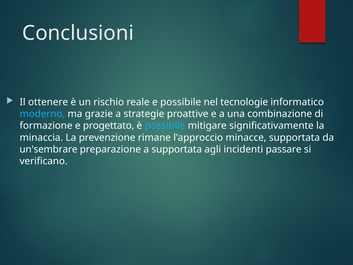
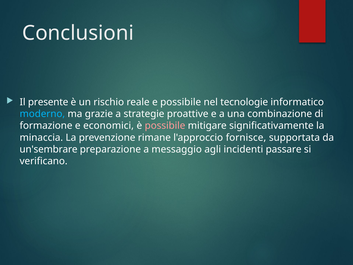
ottenere: ottenere -> presente (48, 102)
progettato: progettato -> economici (109, 126)
possibile colour: light blue -> pink (165, 126)
minacce: minacce -> fornisce (246, 137)
a supportata: supportata -> messaggio (177, 149)
